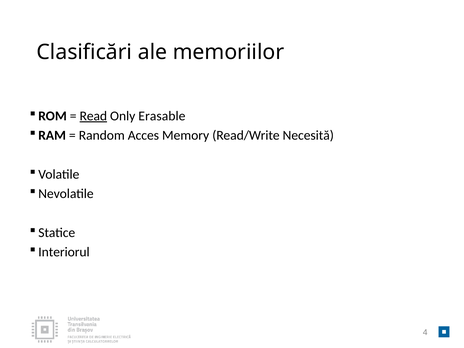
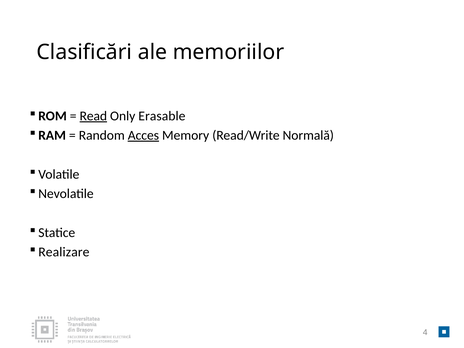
Acces underline: none -> present (143, 135)
Necesită: Necesită -> Normală (308, 135)
Interiorul: Interiorul -> Realizare (64, 252)
